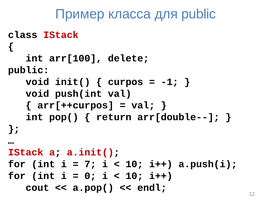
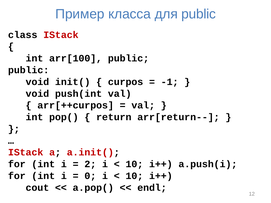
arr[100 delete: delete -> public (128, 58)
arr[double--: arr[double-- -> arr[return-- (178, 117)
7: 7 -> 2 (90, 164)
